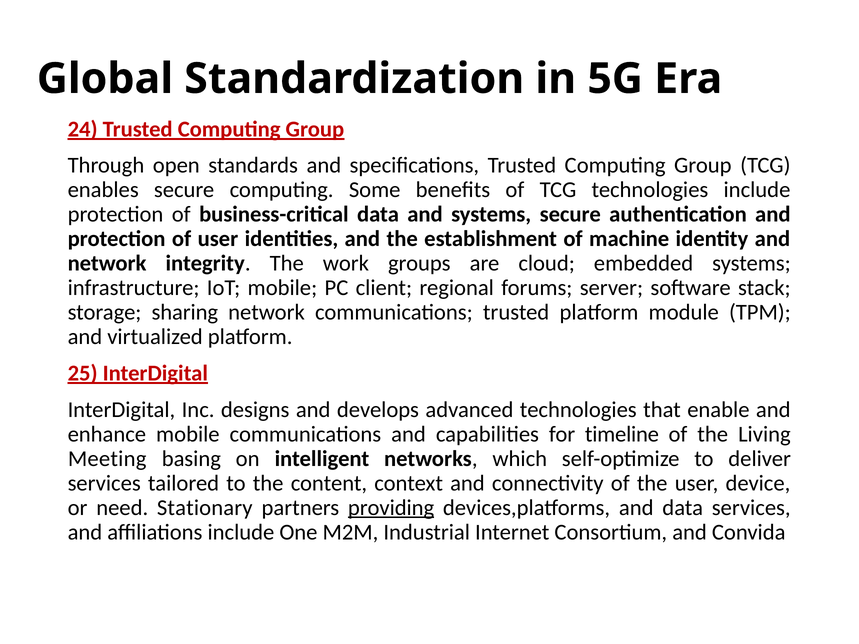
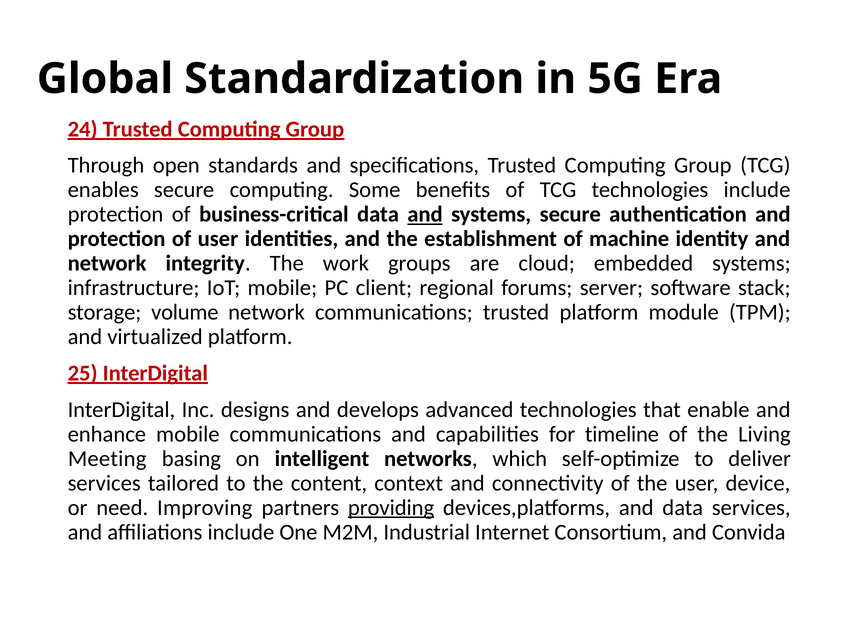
and underline: none -> present (425, 215)
sharing: sharing -> volume (185, 312)
Stationary: Stationary -> Improving (205, 508)
